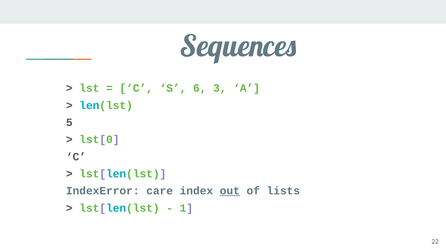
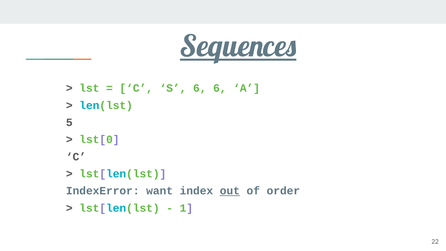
Sequences underline: none -> present (238, 47)
6 3: 3 -> 6 (220, 88)
care: care -> want (160, 191)
lists: lists -> order (283, 191)
